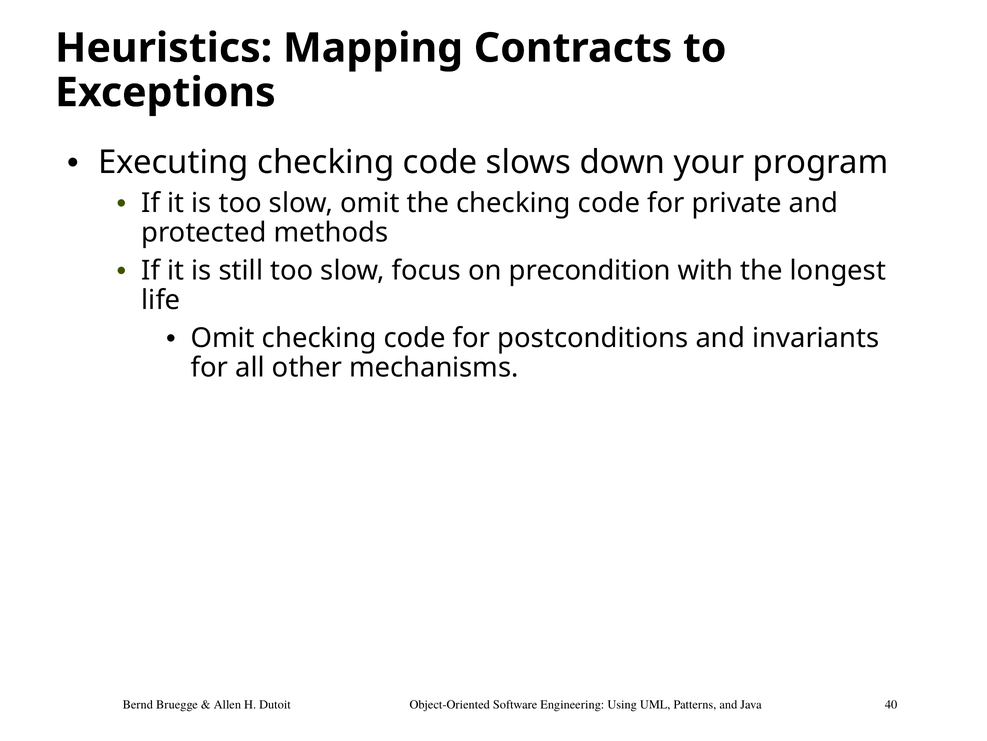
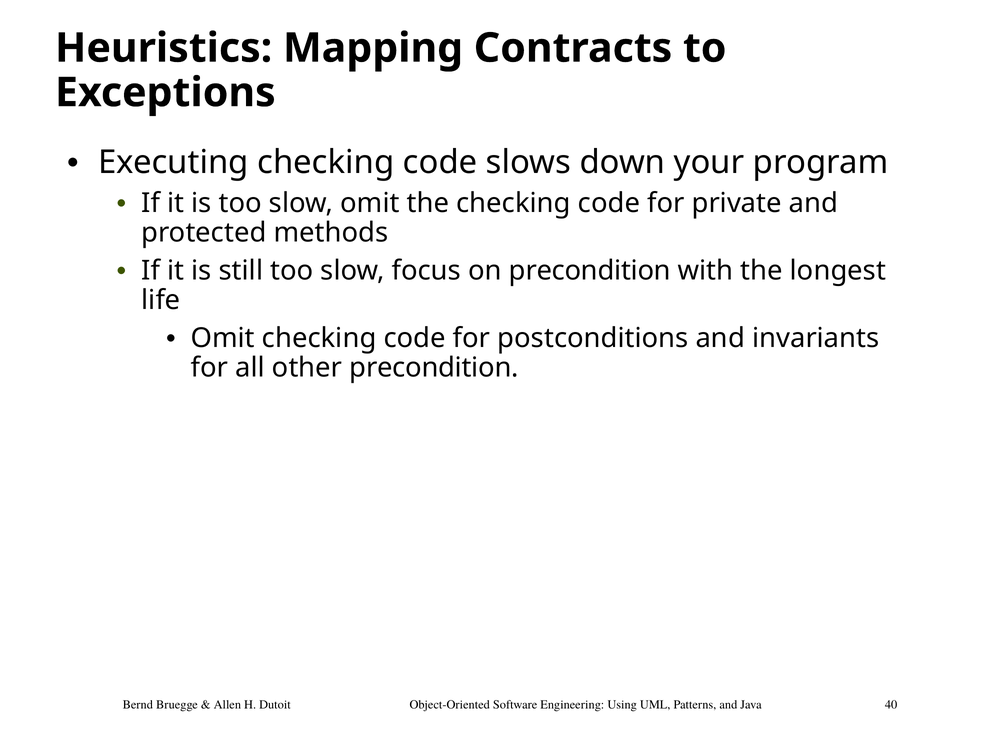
other mechanisms: mechanisms -> precondition (434, 368)
